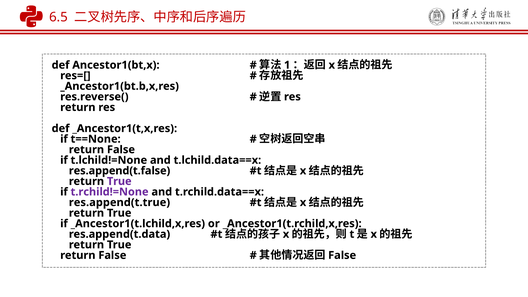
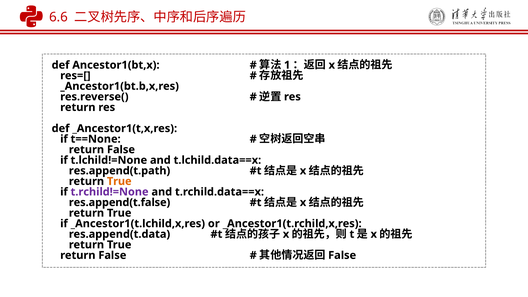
6.5: 6.5 -> 6.6 (58, 17)
res.append(t.false: res.append(t.false -> res.append(t.path (120, 171)
True colour: purple -> orange (119, 181)
res.append(t.true: res.append(t.true -> res.append(t.false (120, 202)
